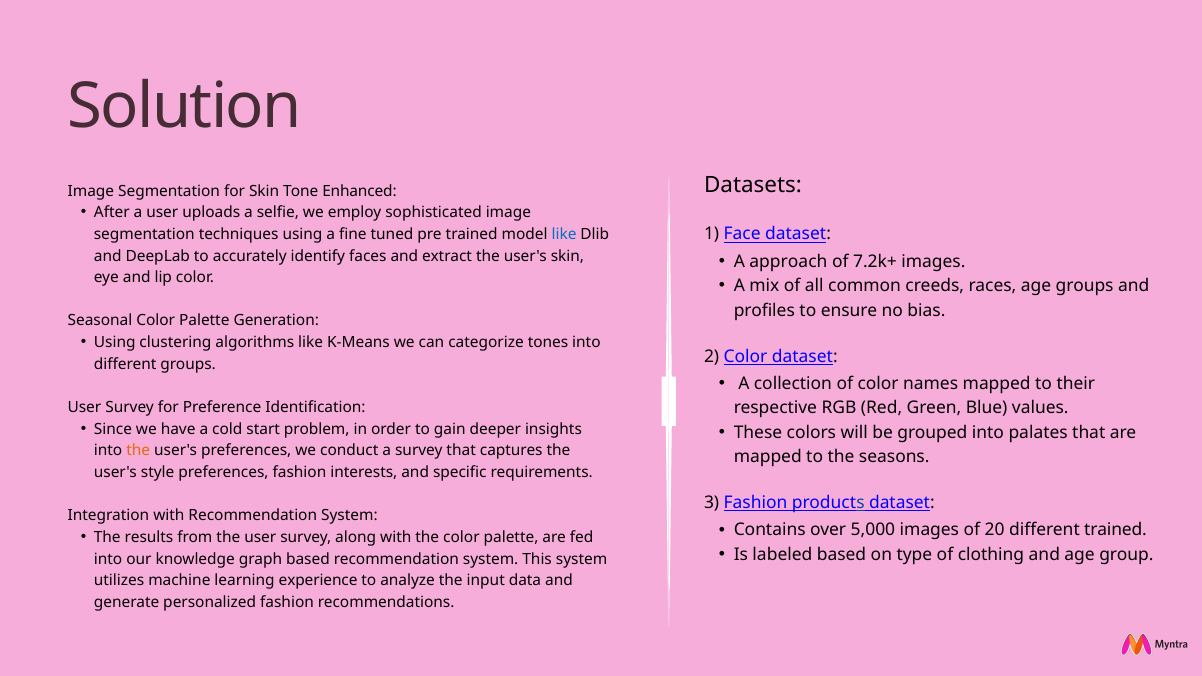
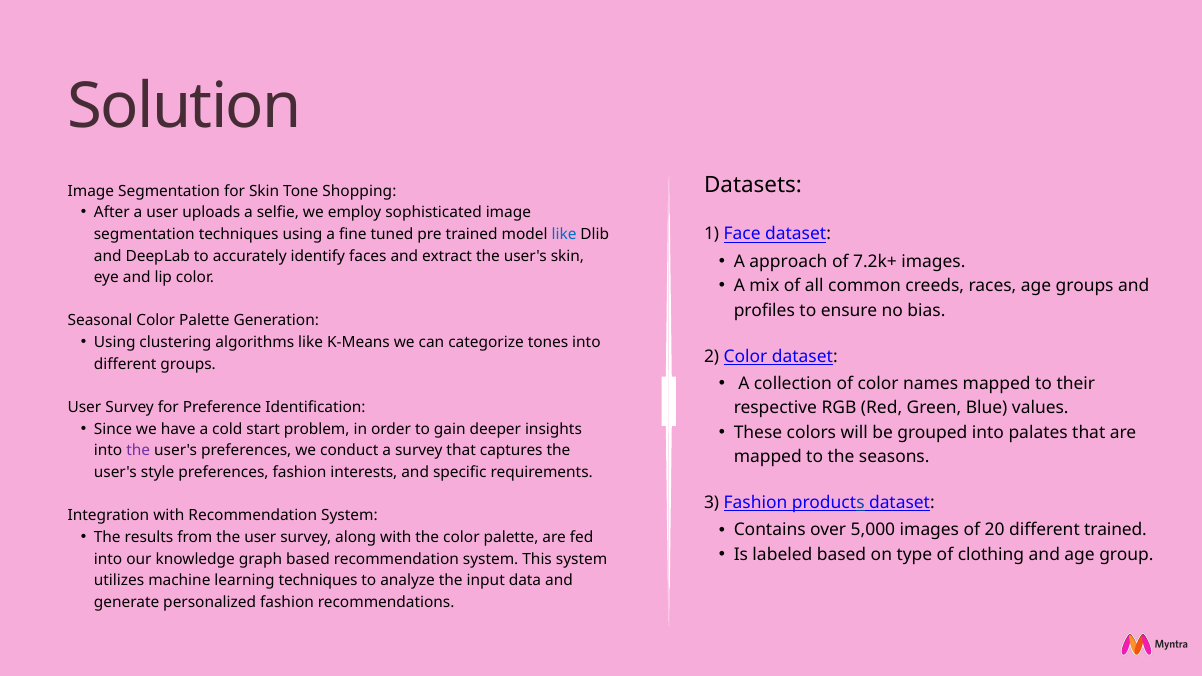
Enhanced: Enhanced -> Shopping (359, 191)
the colour: orange -> purple (138, 451)
learning experience: experience -> techniques (318, 581)
